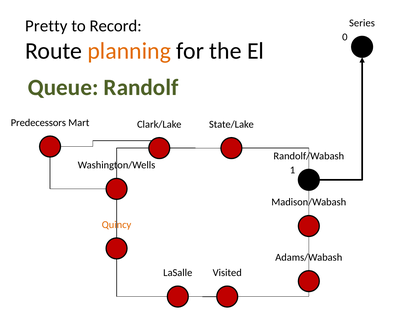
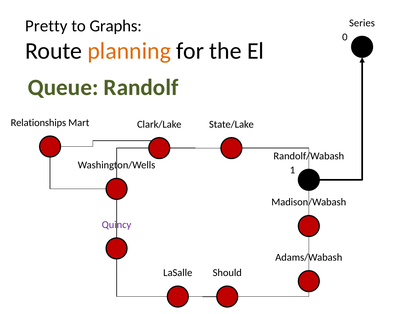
Record: Record -> Graphs (116, 26)
Predecessors: Predecessors -> Relationships (38, 123)
Quincy colour: orange -> purple (117, 224)
Visited: Visited -> Should (227, 272)
